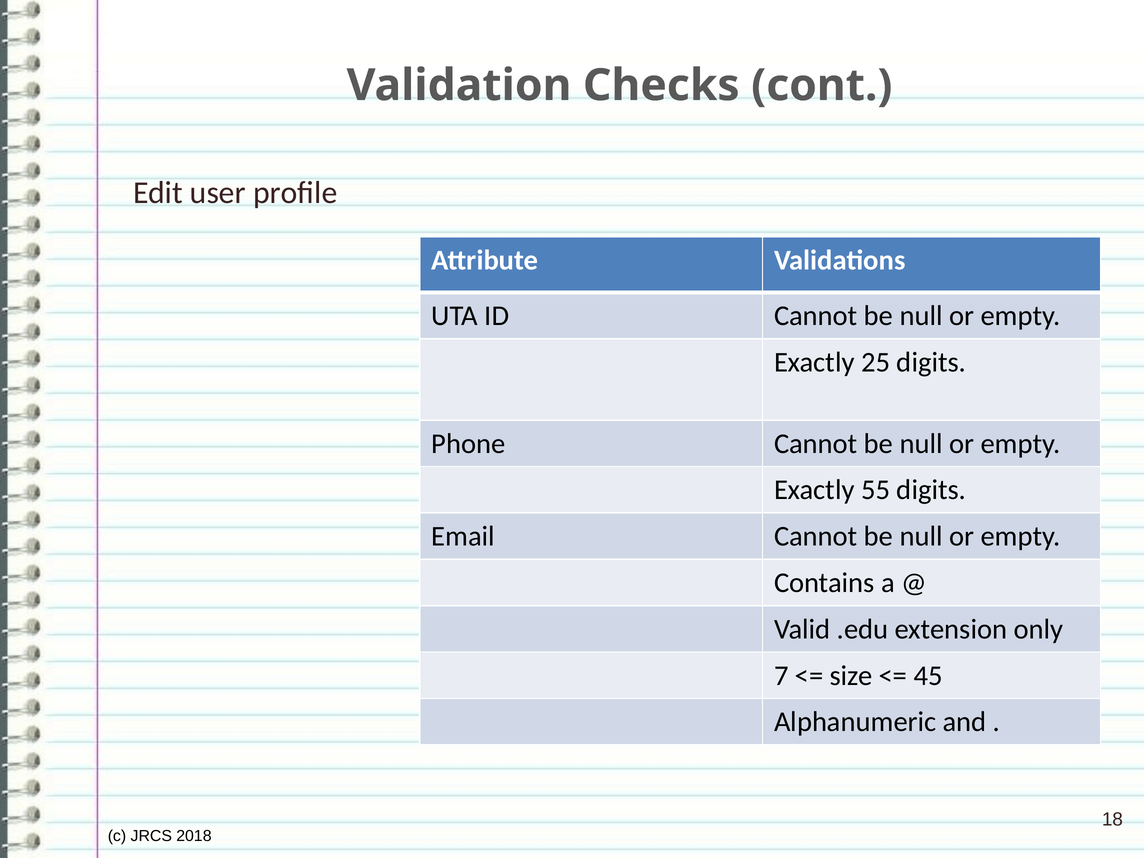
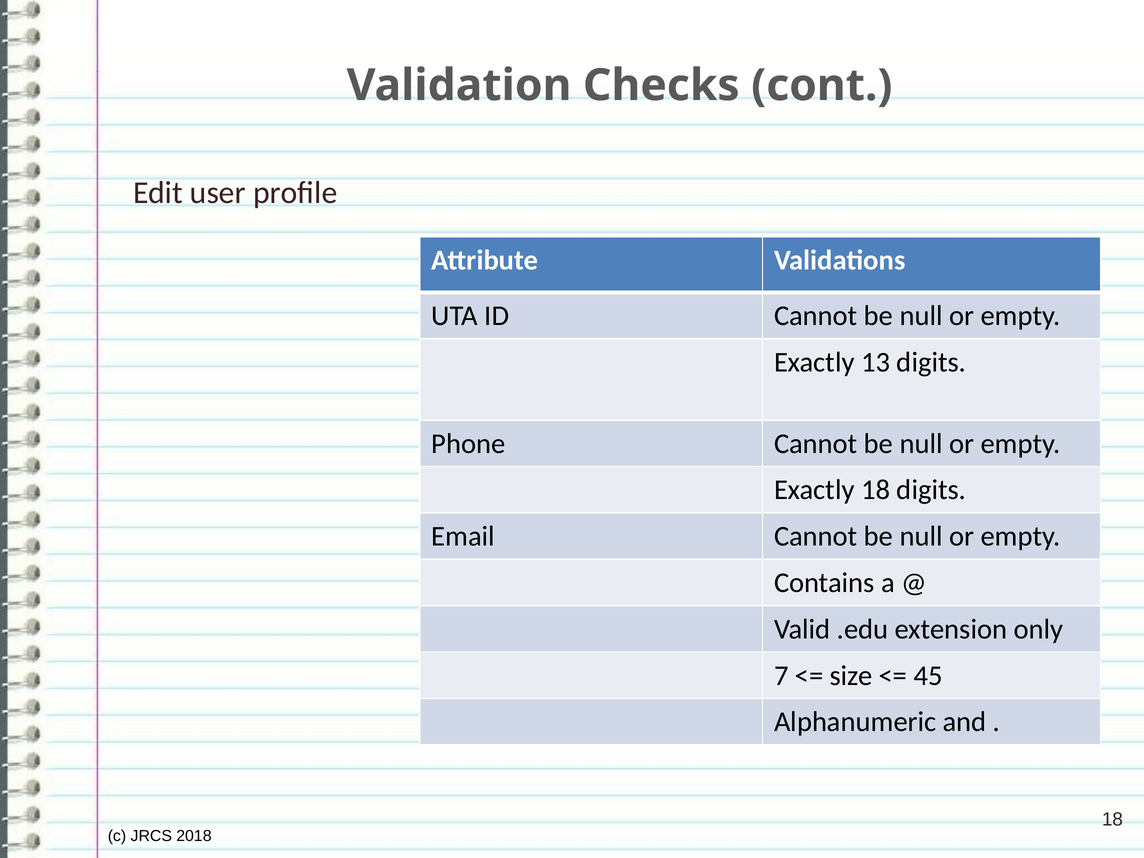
25: 25 -> 13 (876, 362)
Exactly 55: 55 -> 18 (876, 490)
